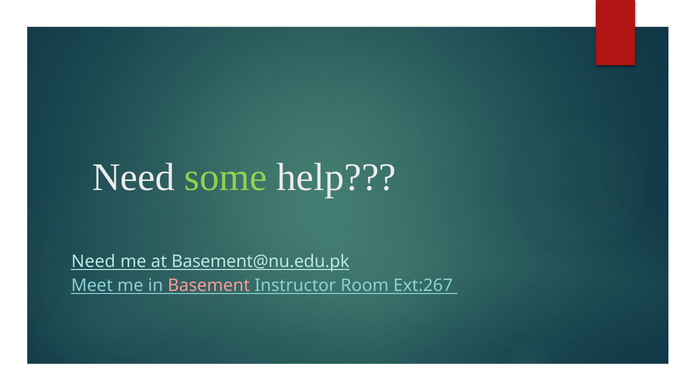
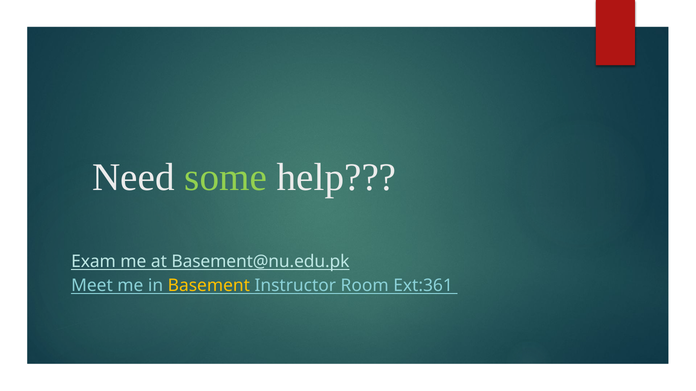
Need: Need -> Exam (94, 262)
Basement colour: pink -> yellow (209, 286)
Ext:267: Ext:267 -> Ext:361 (423, 286)
